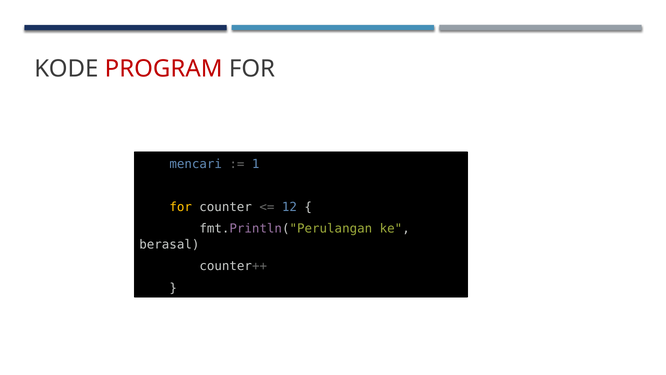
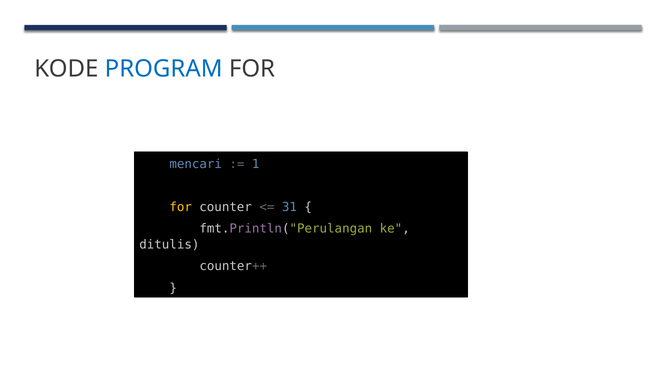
PROGRAM colour: red -> blue (164, 69)
12: 12 -> 31 (289, 207)
berasal: berasal -> ditulis (169, 244)
